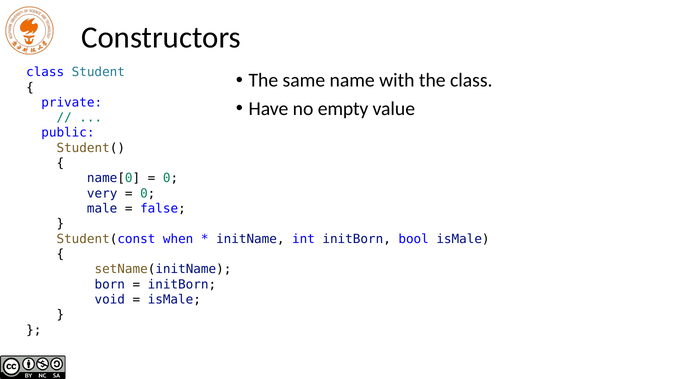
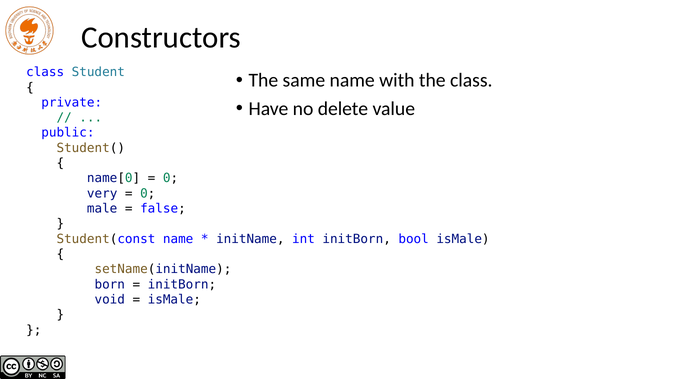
empty: empty -> delete (343, 109)
Student(const when: when -> name (178, 239)
